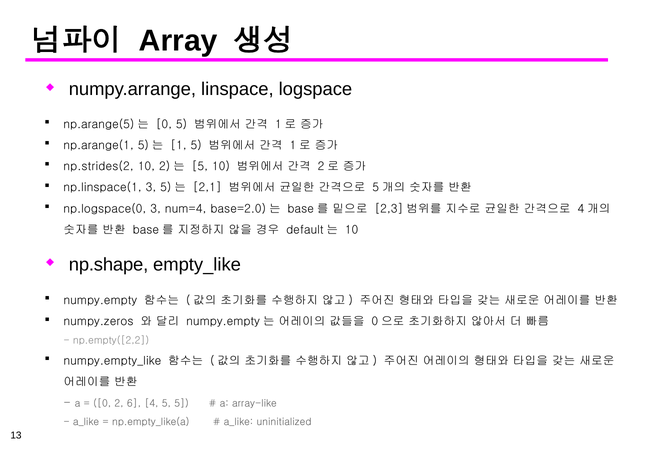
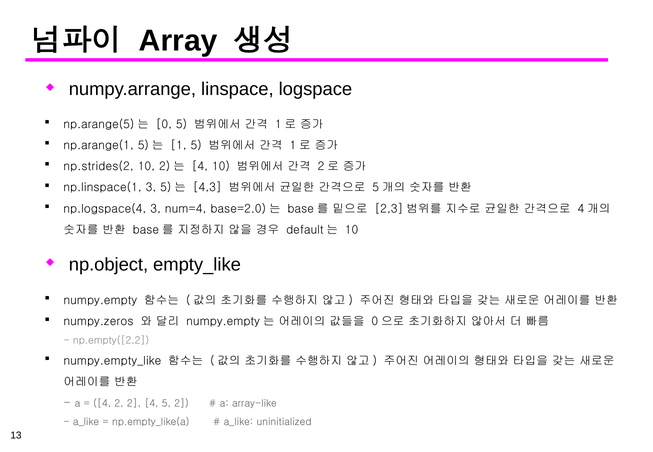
5: 5 -> 4 (200, 167)
2,1: 2,1 -> 4,3 (207, 188)
np.logspace(0: np.logspace(0 -> np.logspace(4 (105, 209)
np.shape: np.shape -> np.object (108, 265)
0: 0 -> 4 (102, 404)
2 6: 6 -> 2 (134, 404)
5 5: 5 -> 2 (182, 404)
